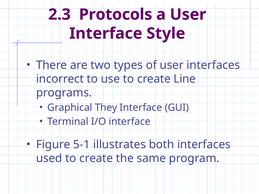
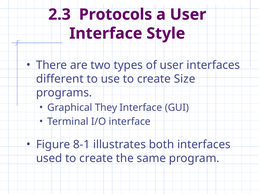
incorrect: incorrect -> different (60, 79)
Line: Line -> Size (185, 79)
5-1: 5-1 -> 8-1 (82, 145)
